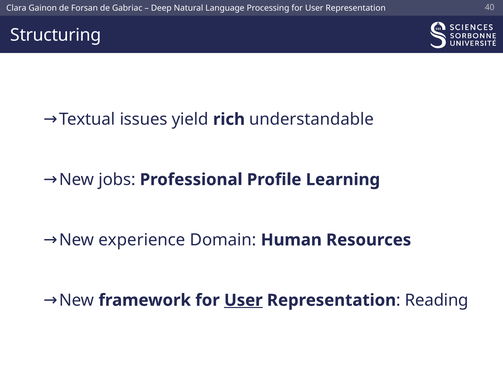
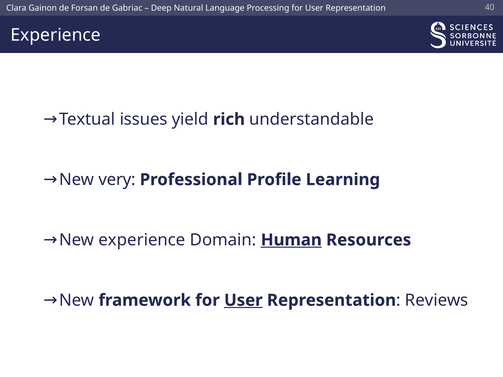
Structuring: Structuring -> Experience (56, 35)
jobs: jobs -> very (117, 180)
Human underline: none -> present (291, 240)
Reading: Reading -> Reviews (437, 300)
